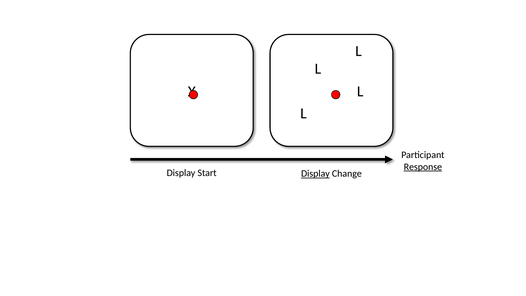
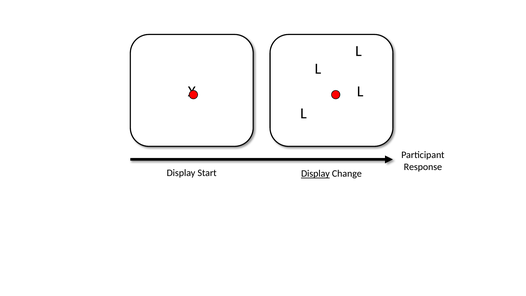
Response underline: present -> none (423, 167)
